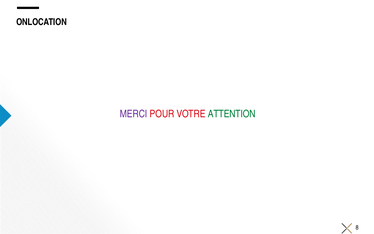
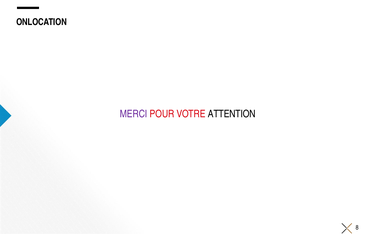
ATTENTION colour: green -> black (232, 114)
